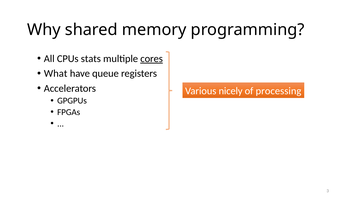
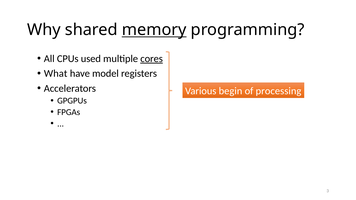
memory underline: none -> present (154, 30)
stats: stats -> used (91, 59)
queue: queue -> model (105, 74)
nicely: nicely -> begin (231, 91)
